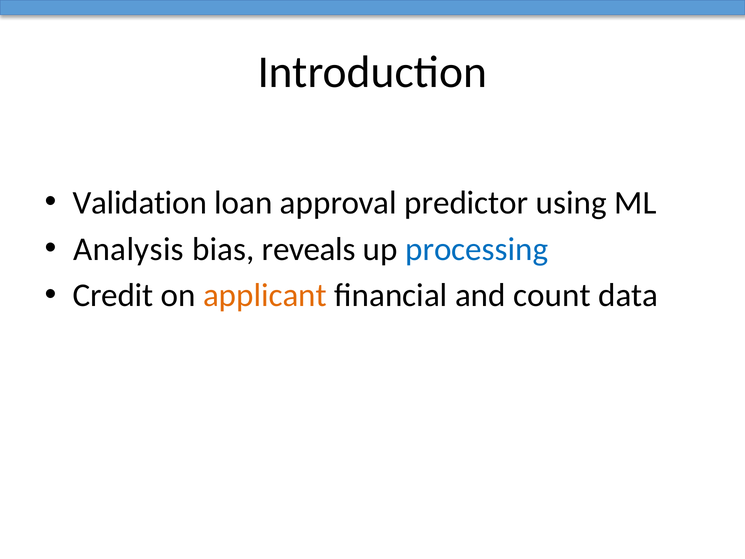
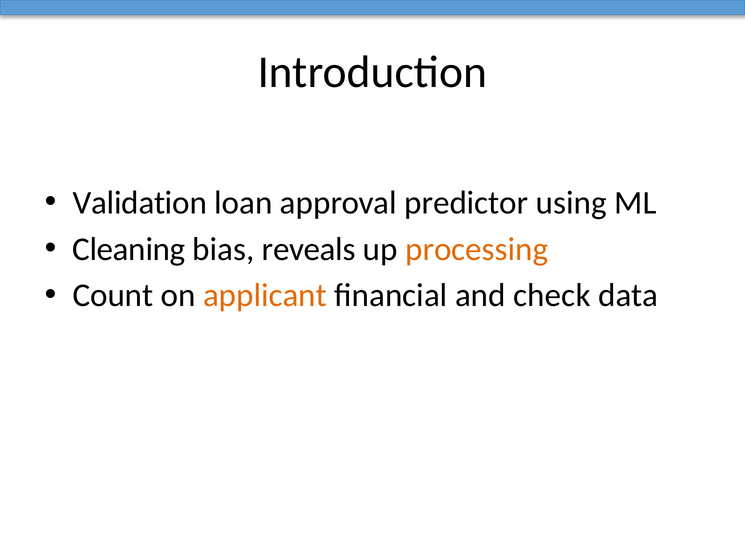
Analysis: Analysis -> Cleaning (129, 249)
processing colour: blue -> orange (477, 249)
Credit: Credit -> Count (113, 295)
count: count -> check (552, 295)
